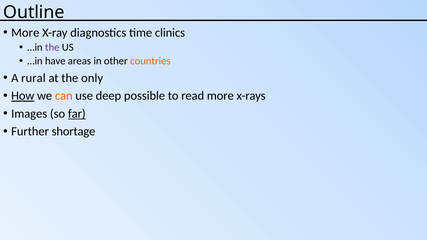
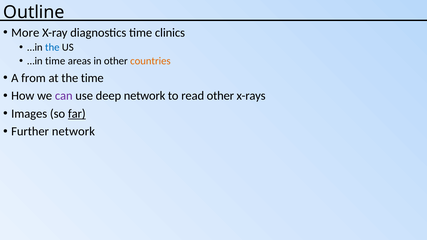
the colour: purple -> blue (52, 47)
…in have: have -> time (55, 61)
rural: rural -> from (33, 78)
the only: only -> time (92, 78)
How underline: present -> none (23, 96)
can colour: orange -> purple (64, 96)
deep possible: possible -> network (145, 96)
read more: more -> other (220, 96)
Further shortage: shortage -> network (73, 132)
